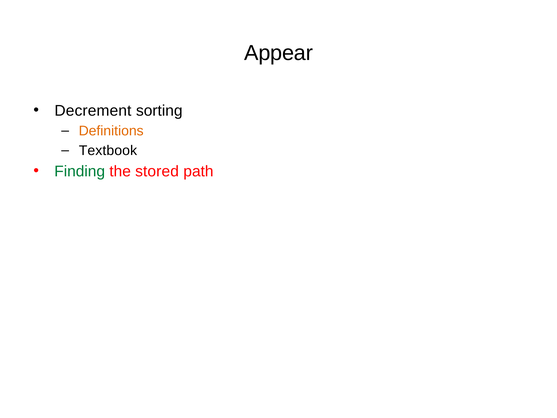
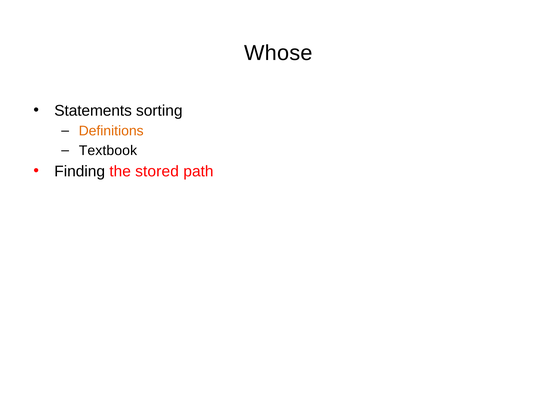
Appear: Appear -> Whose (278, 53)
Decrement: Decrement -> Statements (93, 111)
Finding colour: green -> black (80, 171)
